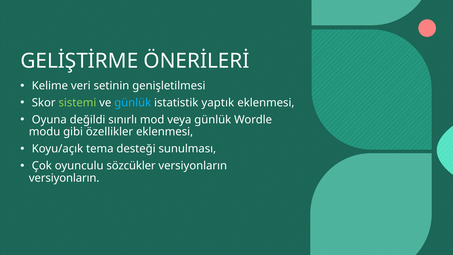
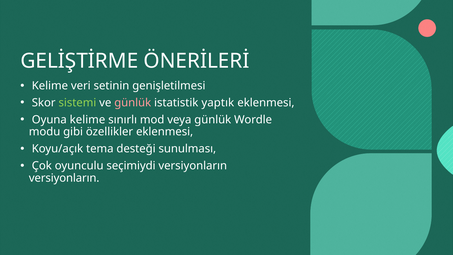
günlük colour: light blue -> pink (133, 103)
Oyuna değildi: değildi -> kelime (87, 120)
sözcükler: sözcükler -> seçimiydi (131, 166)
